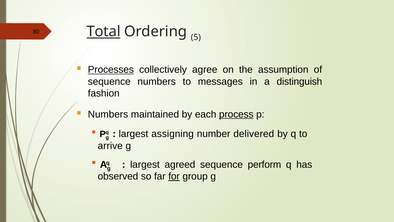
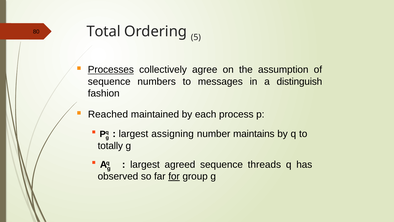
Total underline: present -> none (104, 32)
Numbers: Numbers -> Reached (108, 114)
process underline: present -> none (236, 114)
delivered: delivered -> maintains (254, 134)
arrive: arrive -> totally (110, 145)
perform: perform -> threads (264, 164)
